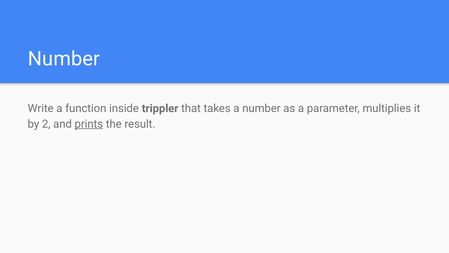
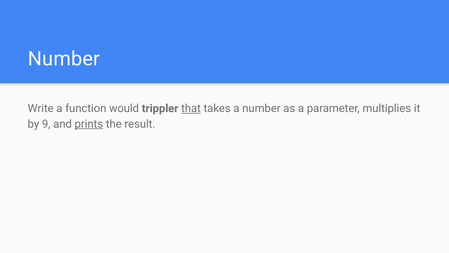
inside: inside -> would (124, 108)
that underline: none -> present (191, 108)
2: 2 -> 9 (46, 124)
